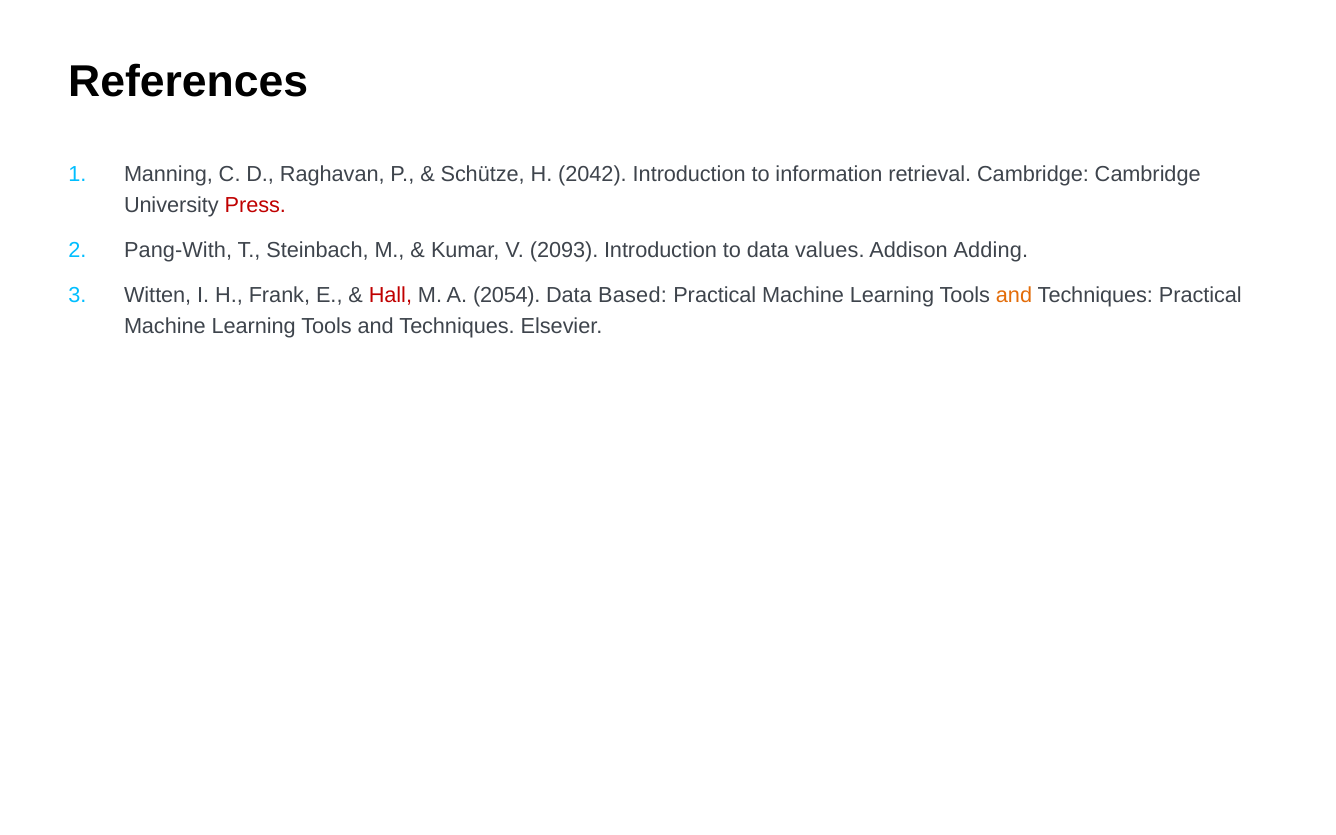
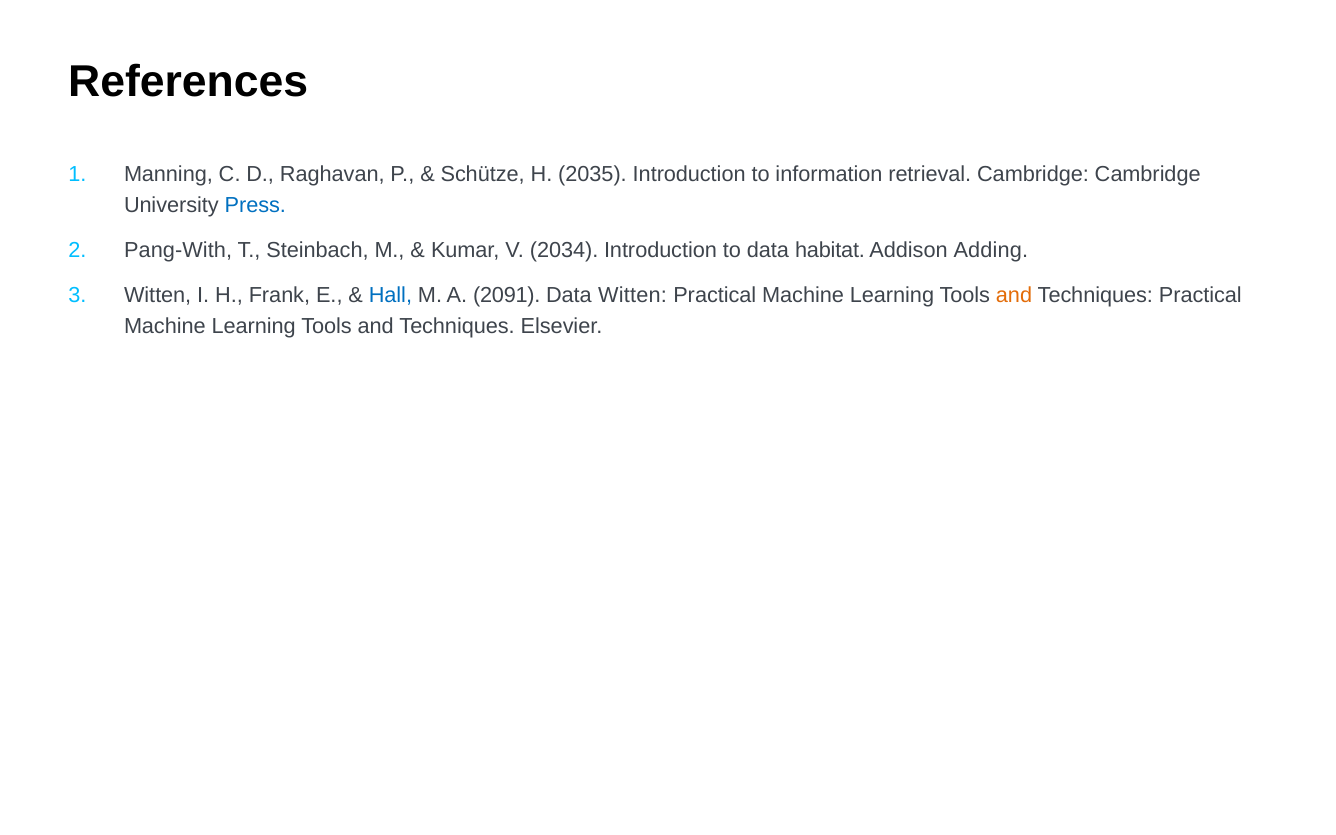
2042: 2042 -> 2035 (592, 174)
Press colour: red -> blue (255, 205)
2093: 2093 -> 2034 (564, 250)
values: values -> habitat (830, 250)
Hall colour: red -> blue (390, 295)
2054: 2054 -> 2091 (507, 295)
Data Based: Based -> Witten (632, 295)
